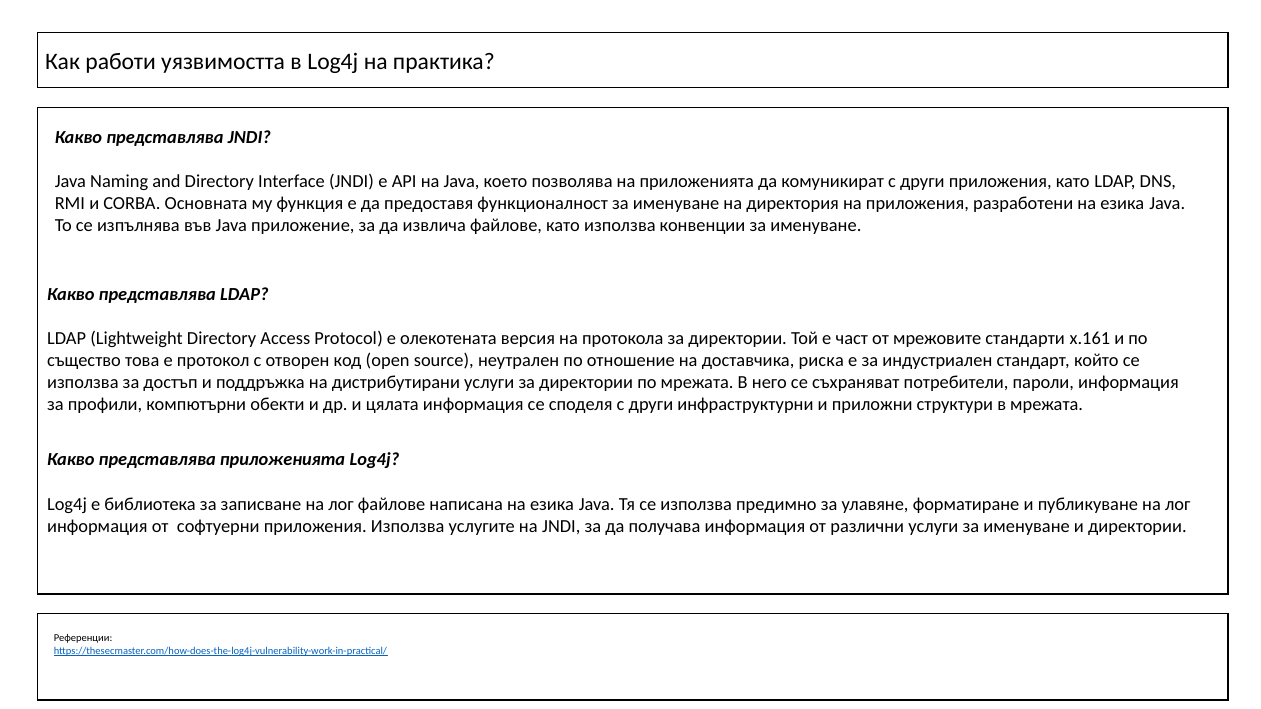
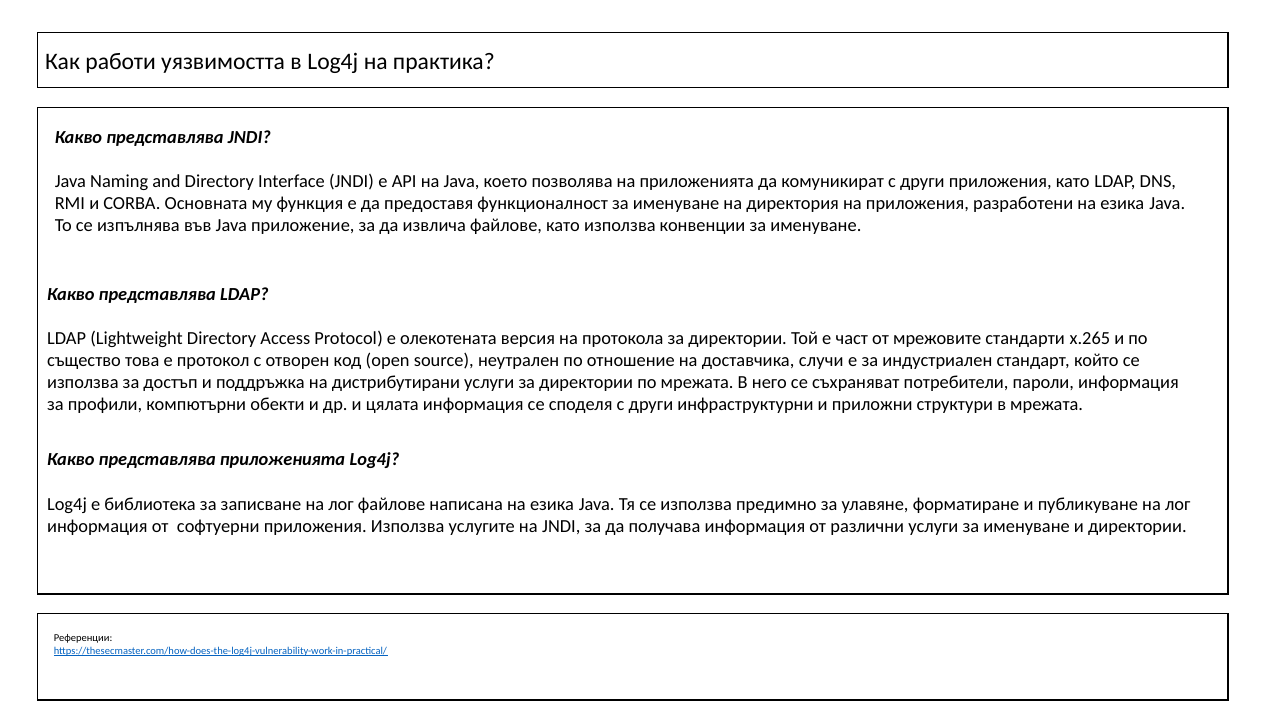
x.161: x.161 -> x.265 (1090, 339)
риска: риска -> случи (821, 361)
